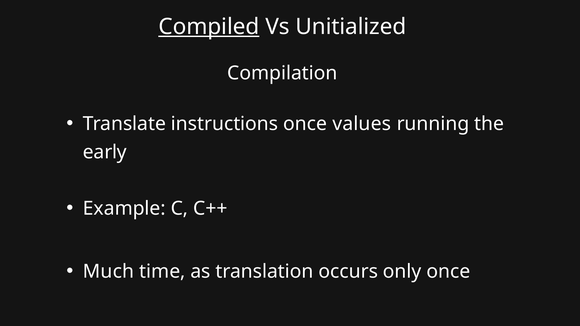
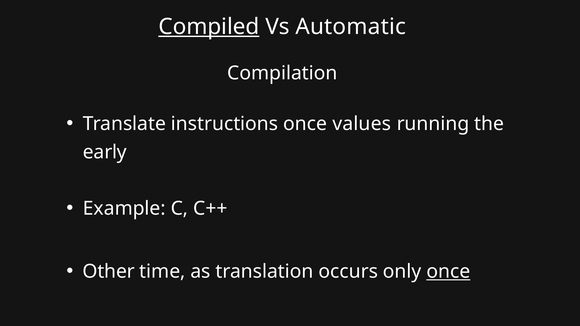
Unitialized: Unitialized -> Automatic (351, 27)
Much: Much -> Other (109, 272)
once underline: none -> present (448, 272)
